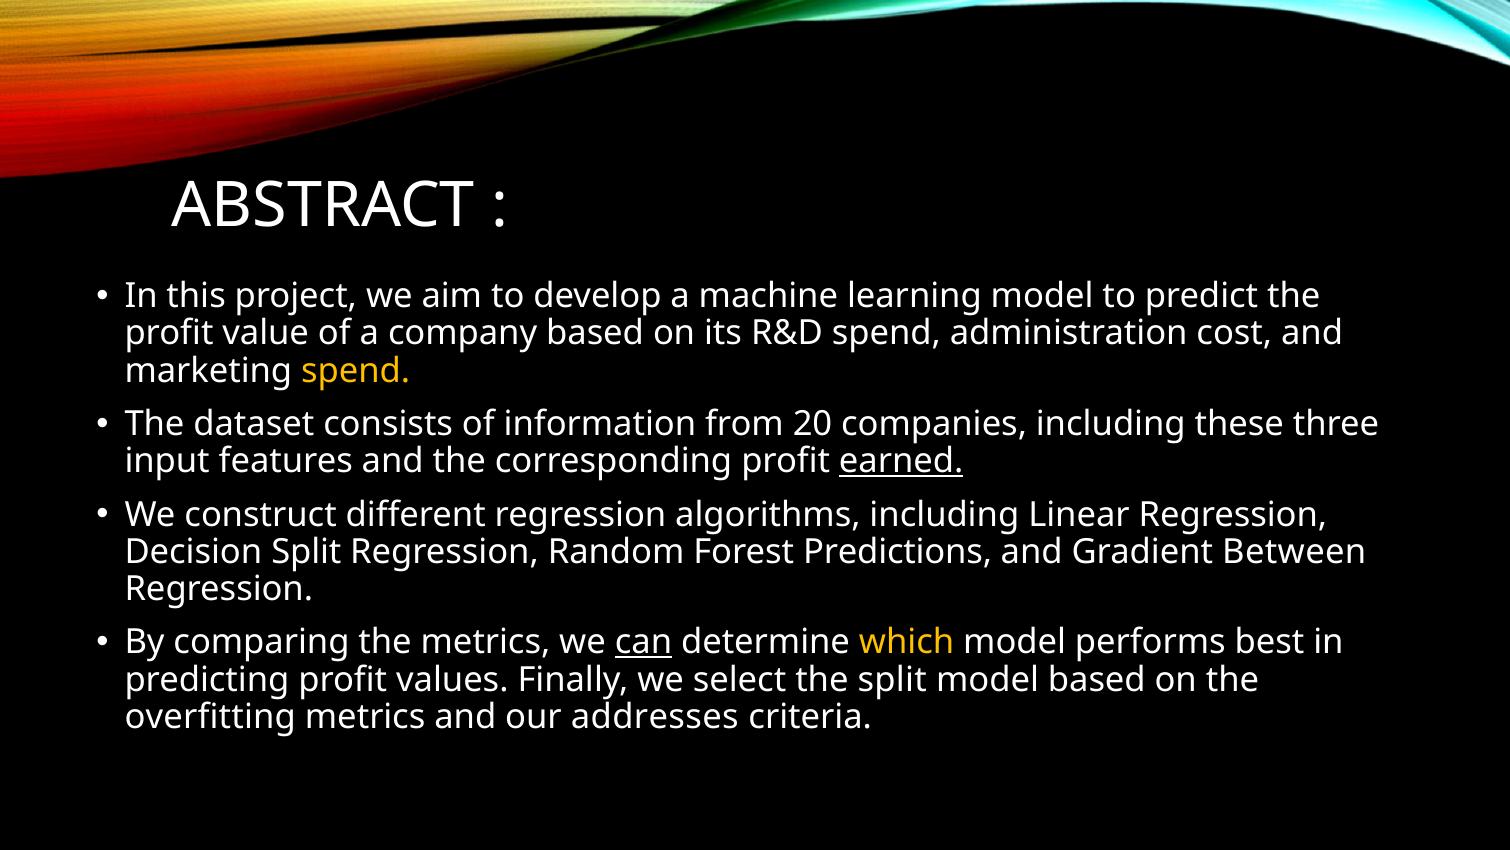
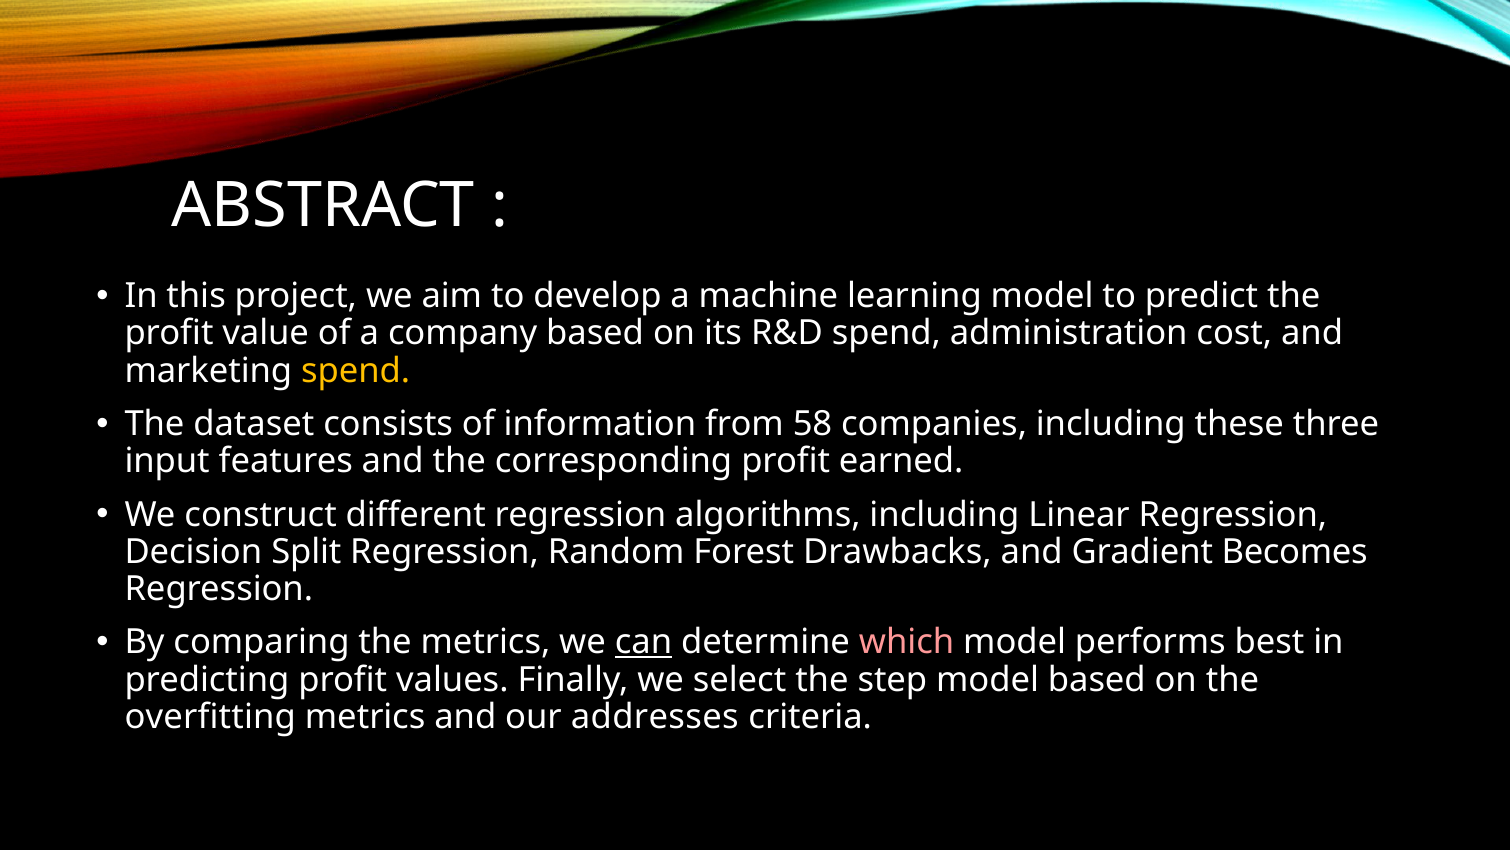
20: 20 -> 58 (812, 424)
earned underline: present -> none (901, 461)
Predictions: Predictions -> Drawbacks (897, 552)
Between: Between -> Becomes (1295, 552)
which colour: yellow -> pink (907, 642)
the split: split -> step (892, 679)
